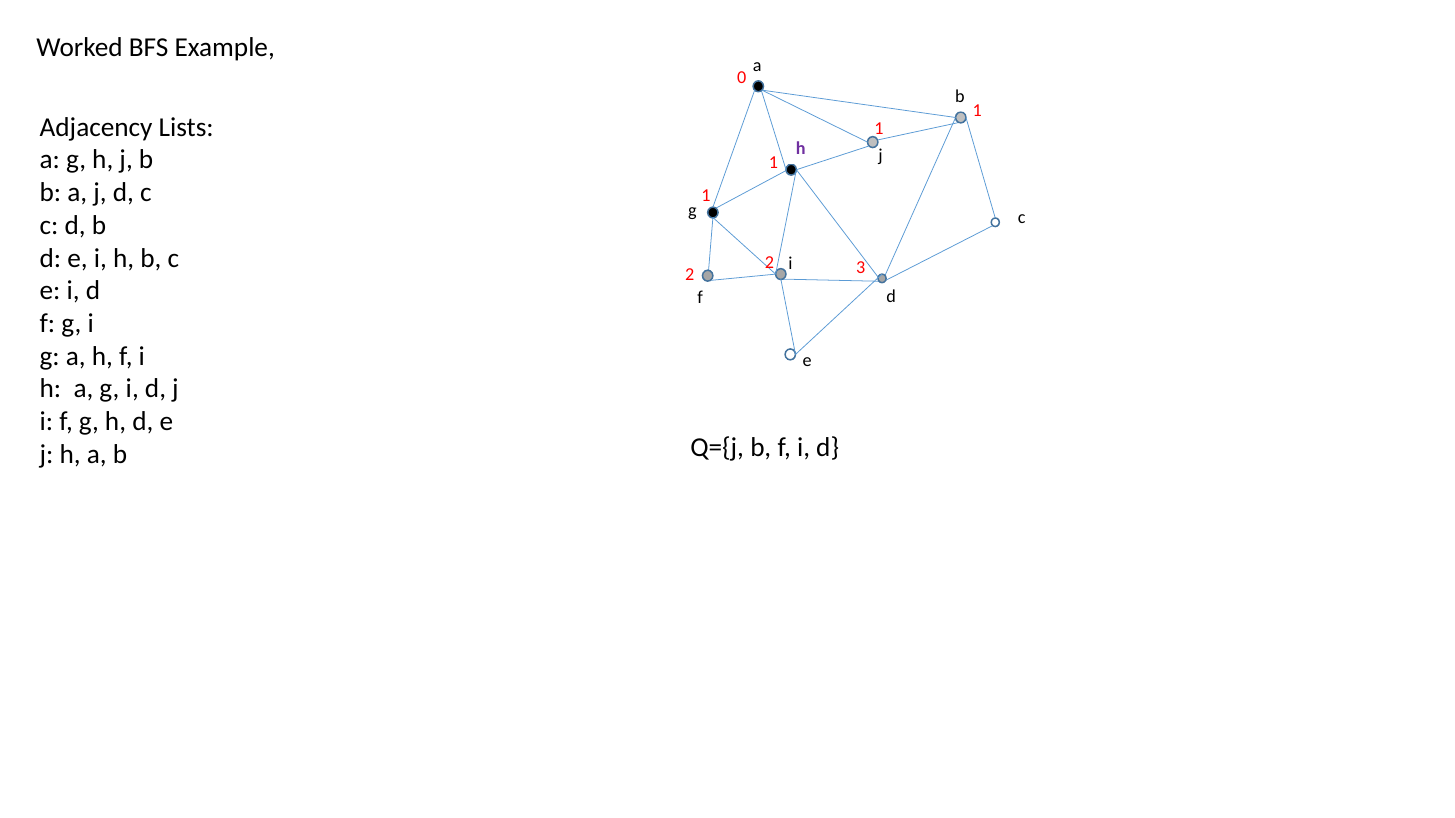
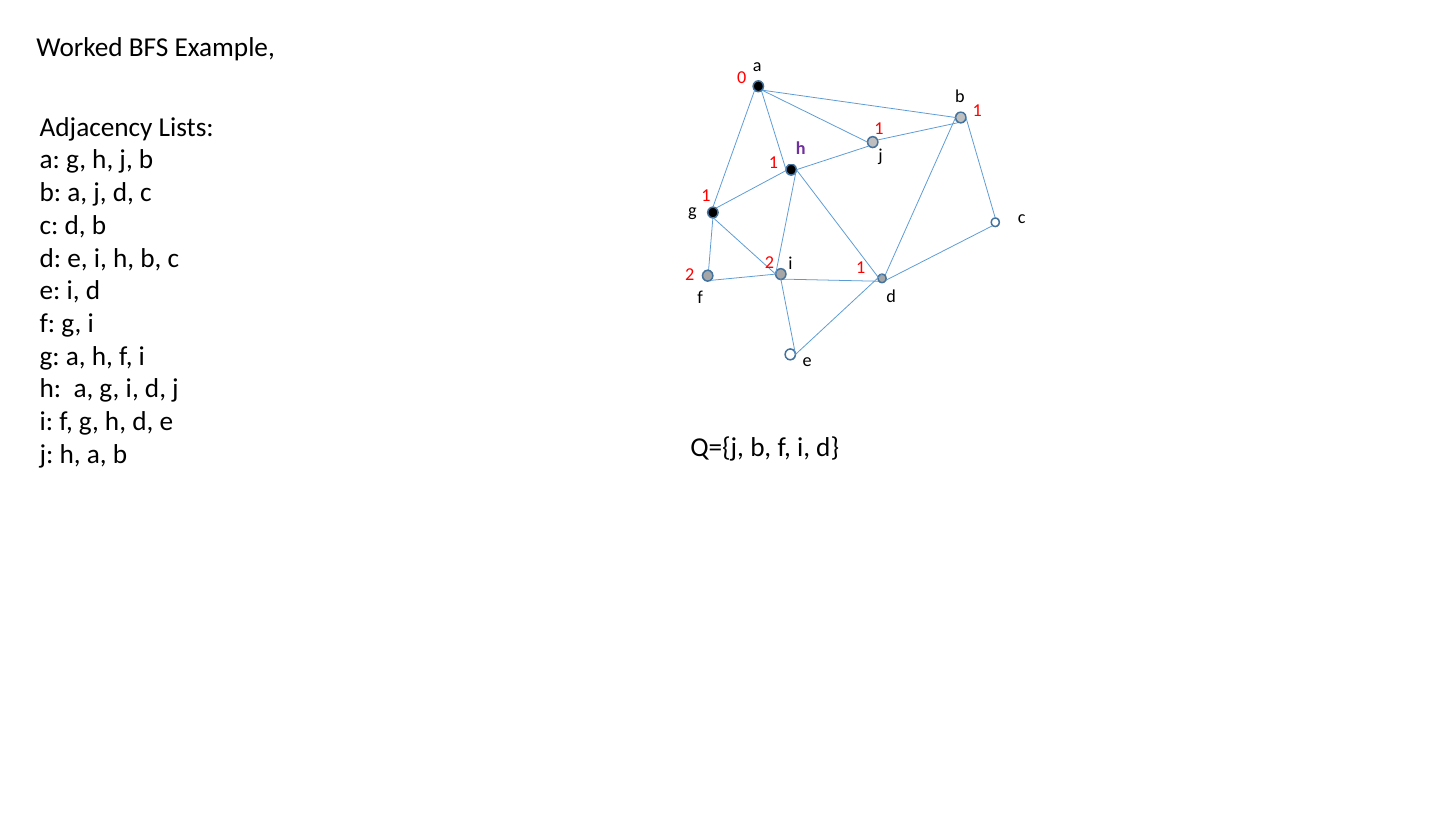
2 3: 3 -> 1 (861, 267)
